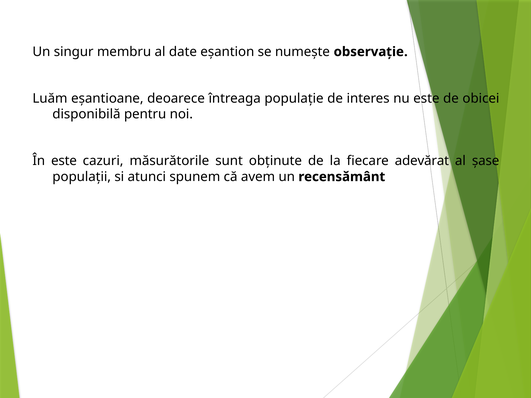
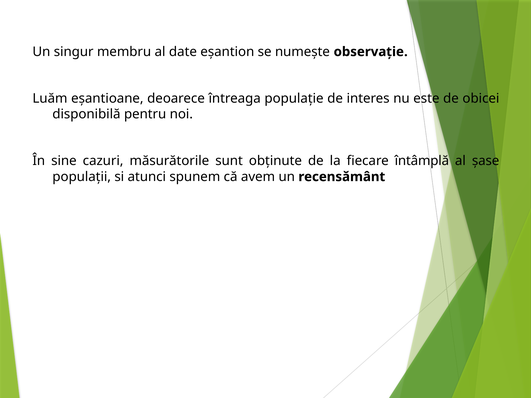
În este: este -> sine (64, 161)
adevărat: adevărat -> întâmplă (422, 161)
